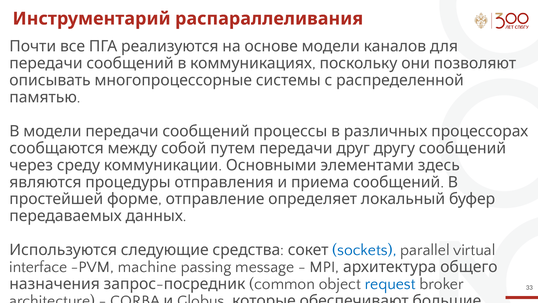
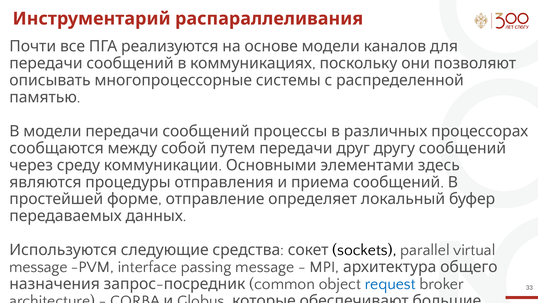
sockets colour: blue -> black (364, 250)
interface: interface -> message (38, 267)
machine: machine -> interface (147, 267)
